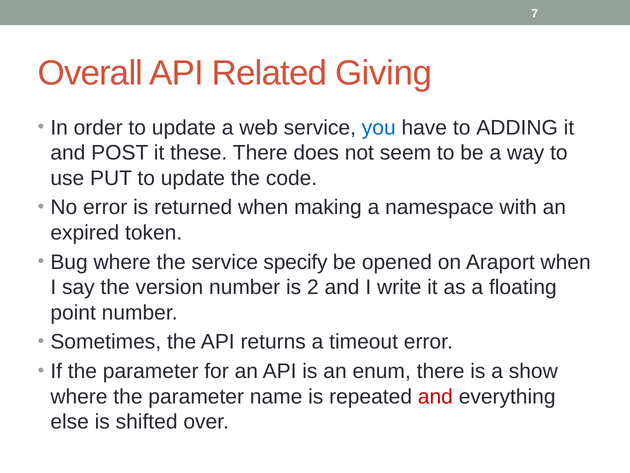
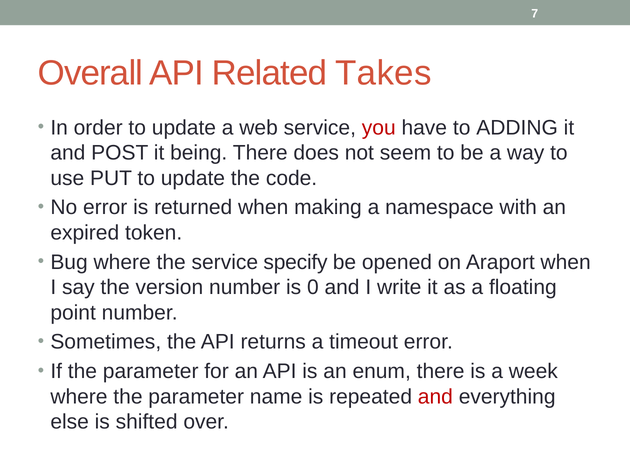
Giving: Giving -> Takes (383, 73)
you colour: blue -> red (379, 127)
these: these -> being (199, 153)
2: 2 -> 0 (313, 287)
show: show -> week (533, 371)
